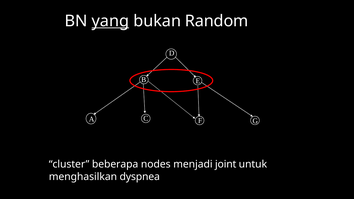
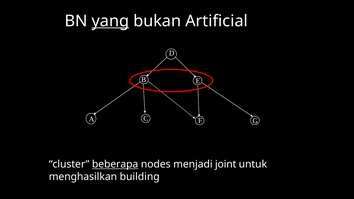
Random: Random -> Artificial (217, 21)
beberapa underline: none -> present (115, 164)
dyspnea: dyspnea -> building (140, 177)
